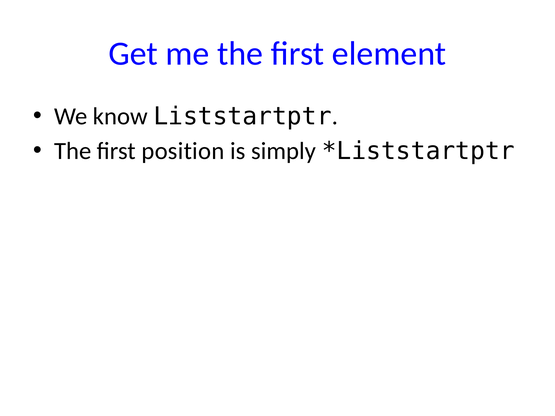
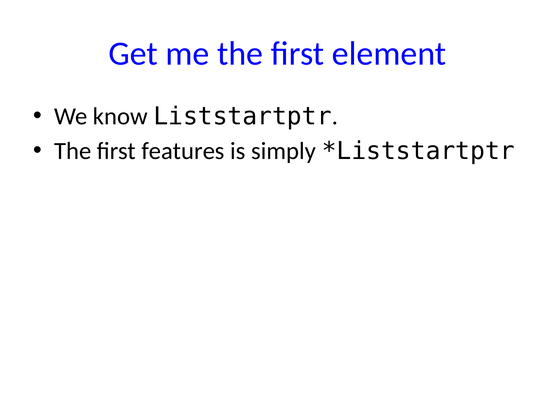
position: position -> features (183, 151)
